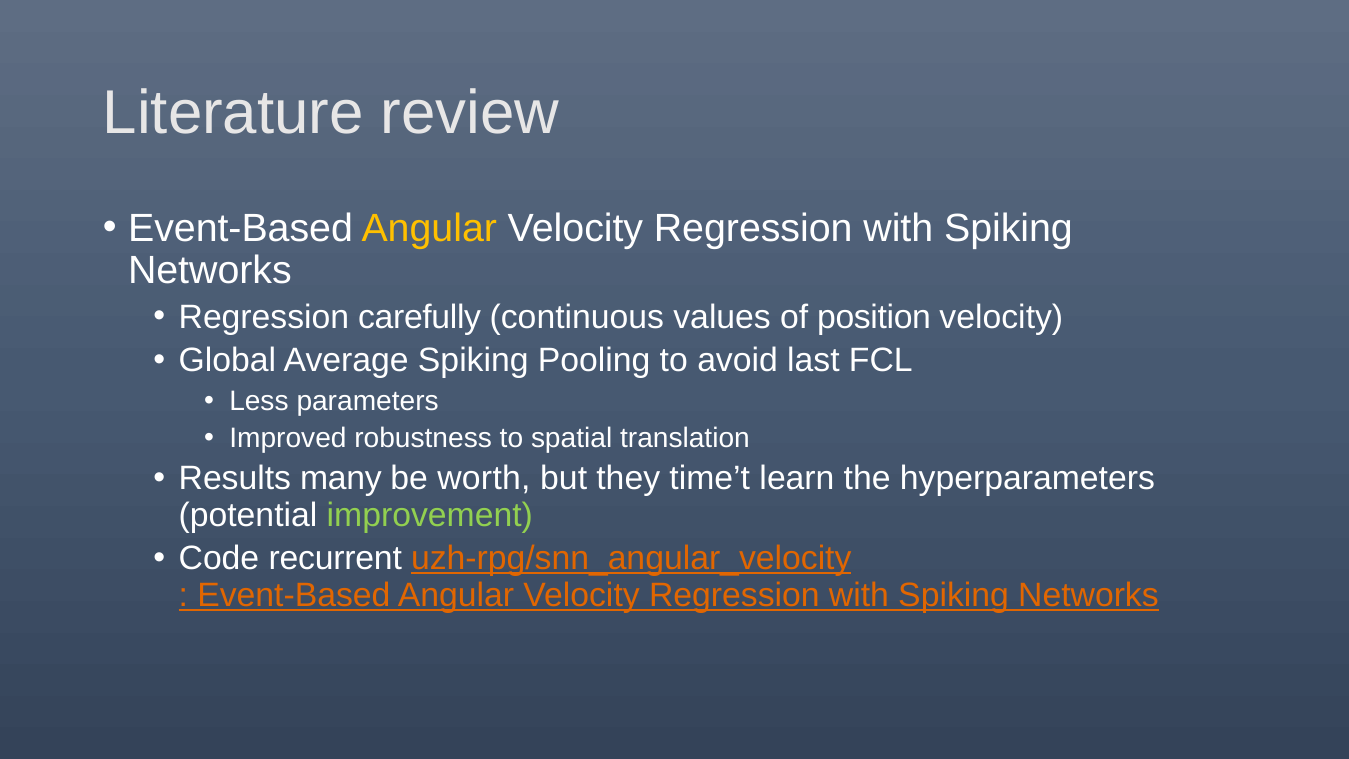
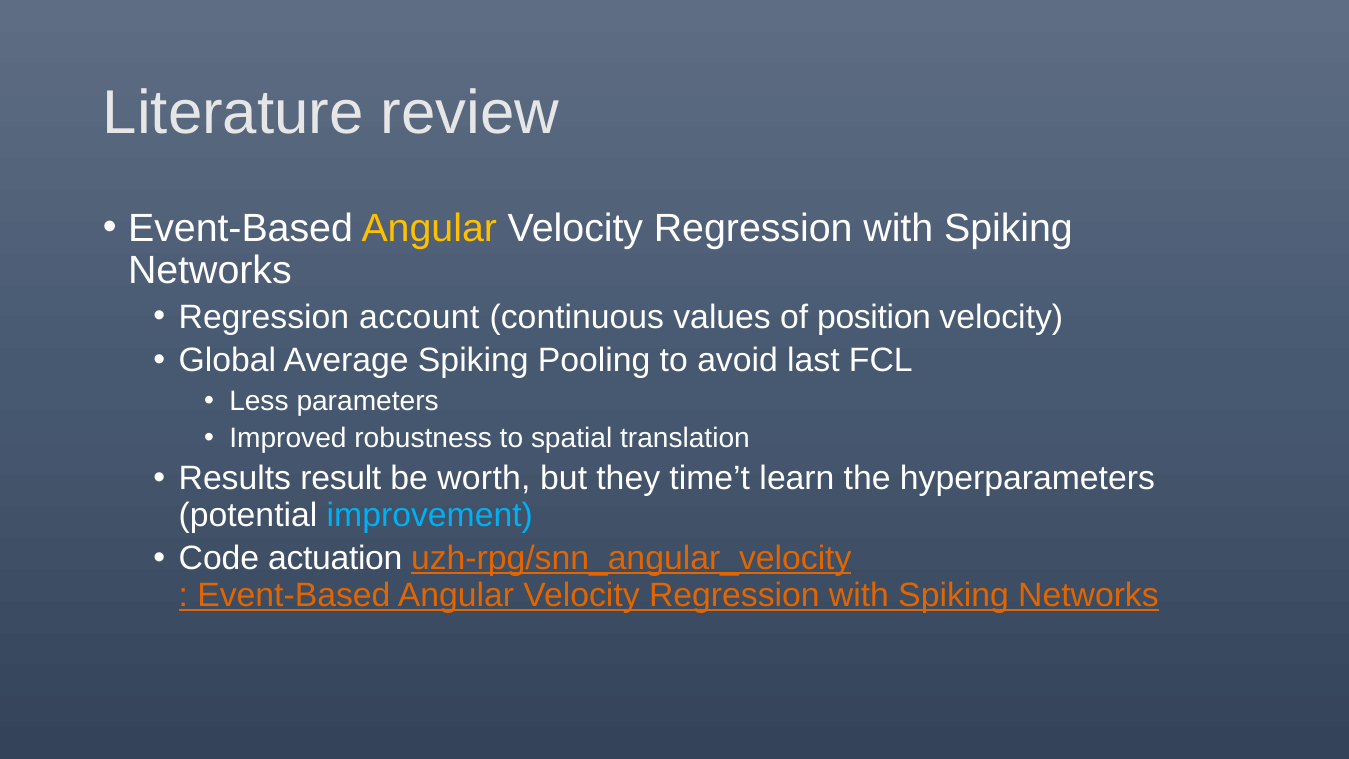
carefully: carefully -> account (419, 317)
many: many -> result (341, 479)
improvement colour: light green -> light blue (430, 515)
recurrent: recurrent -> actuation (335, 558)
